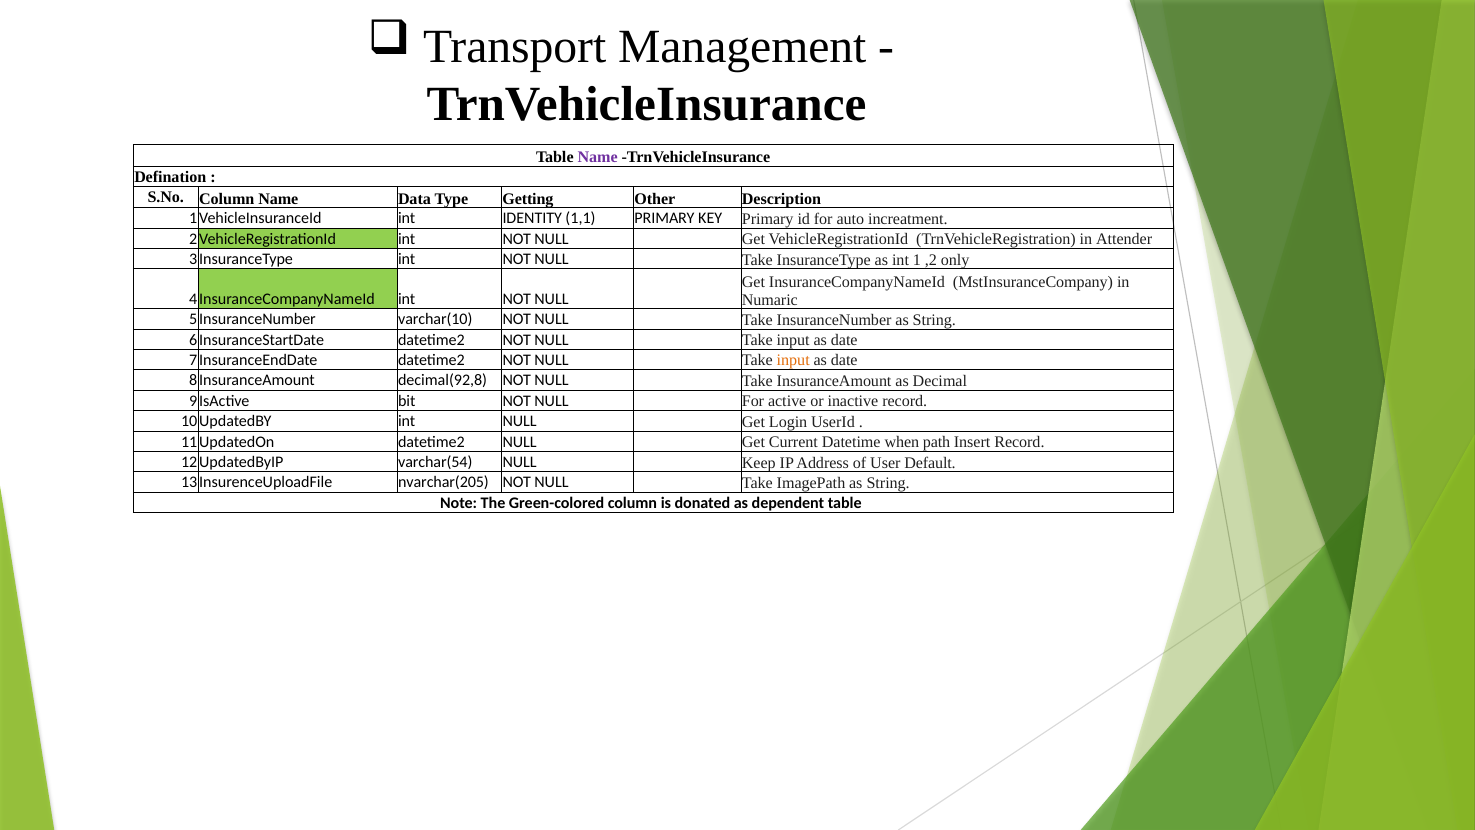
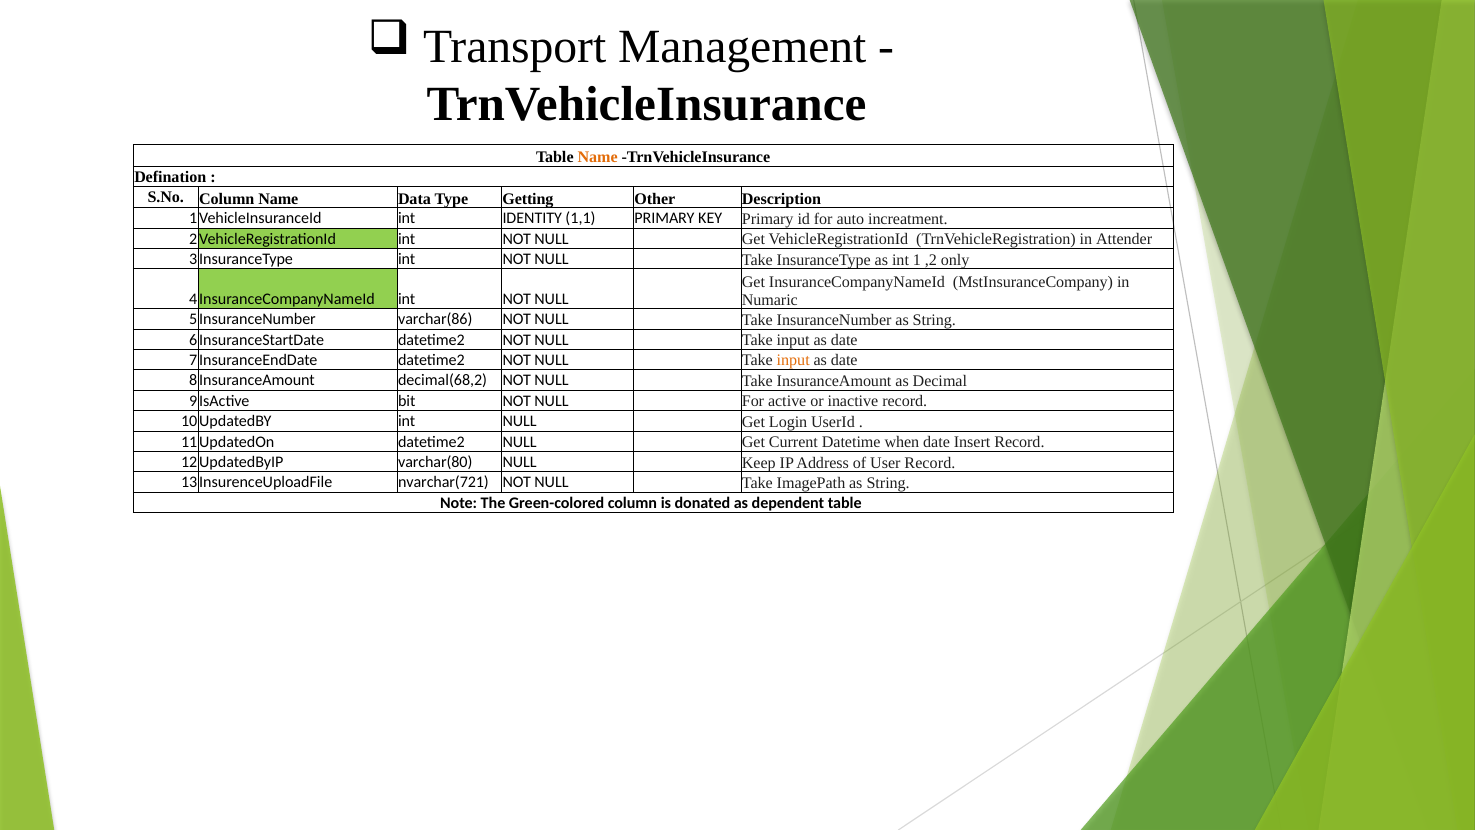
Name colour: purple -> orange (598, 157)
varchar(10: varchar(10 -> varchar(86 (435, 319)
decimal(92,8: decimal(92,8 -> decimal(68,2 (443, 381)
when path: path -> date (937, 442)
varchar(54: varchar(54 -> varchar(80 (435, 462)
User Default: Default -> Record (930, 463)
nvarchar(205: nvarchar(205 -> nvarchar(721 (443, 482)
